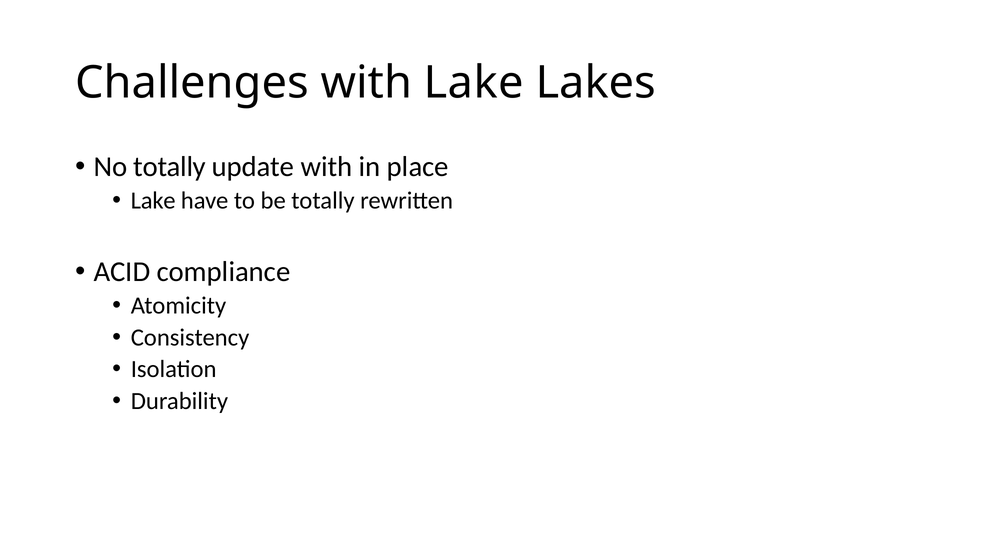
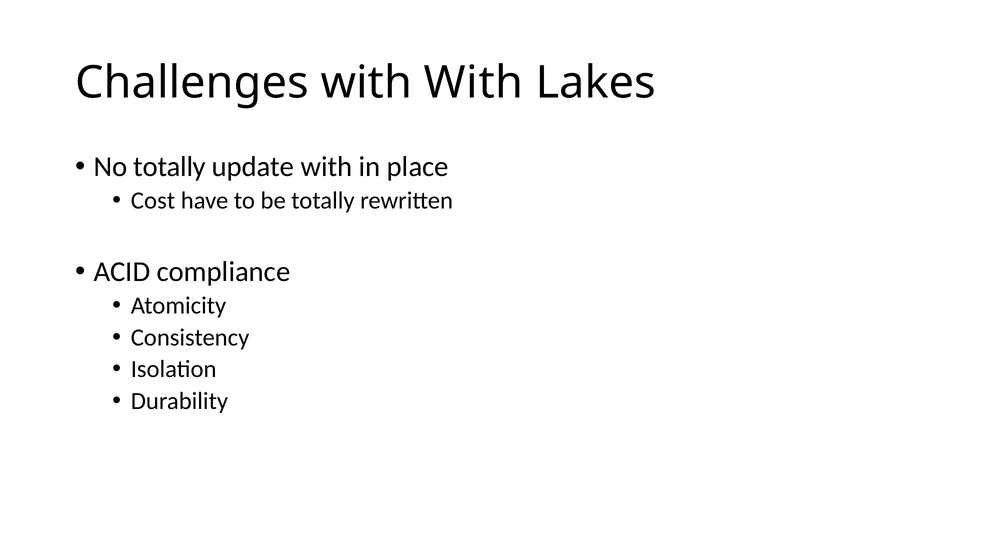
with Lake: Lake -> With (474, 83)
Lake: Lake -> Cost (153, 201)
